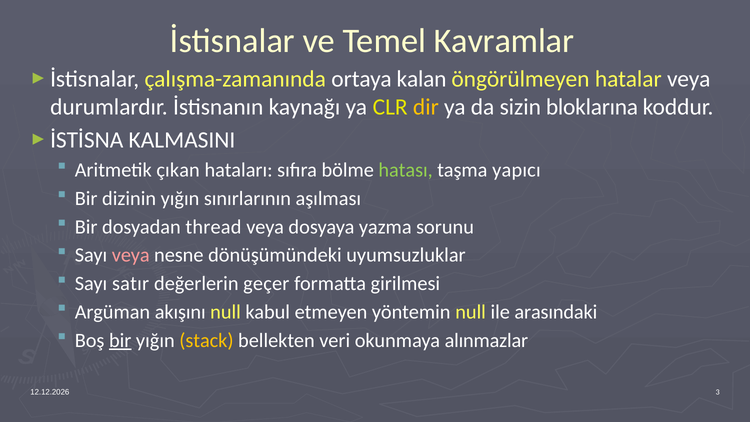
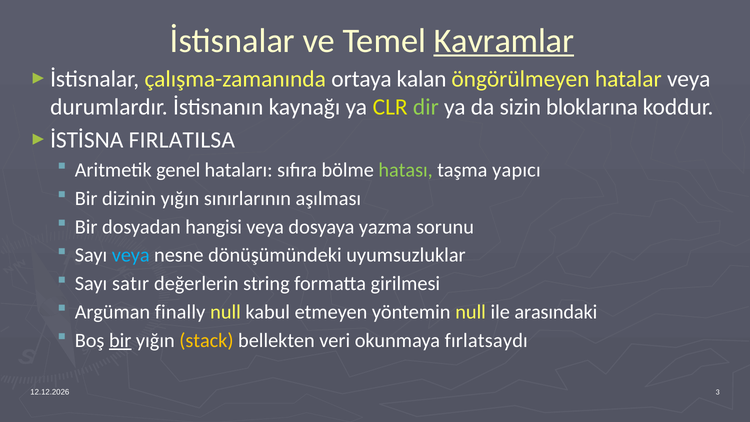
Kavramlar underline: none -> present (504, 41)
dir colour: yellow -> light green (426, 107)
KALMASINI: KALMASINI -> FIRLATILSA (182, 140)
çıkan: çıkan -> genel (178, 170)
thread: thread -> hangisi (214, 227)
veya colour: pink -> light blue (131, 255)
geçer: geçer -> string (266, 284)
akışını: akışını -> finally (180, 312)
alınmazlar: alınmazlar -> fırlatsaydı (486, 340)
